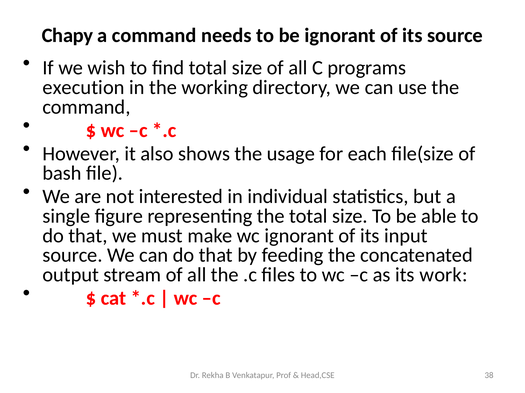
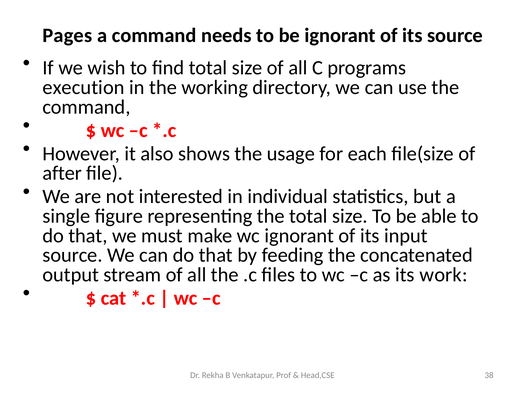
Chapy: Chapy -> Pages (67, 36)
bash: bash -> after (62, 174)
